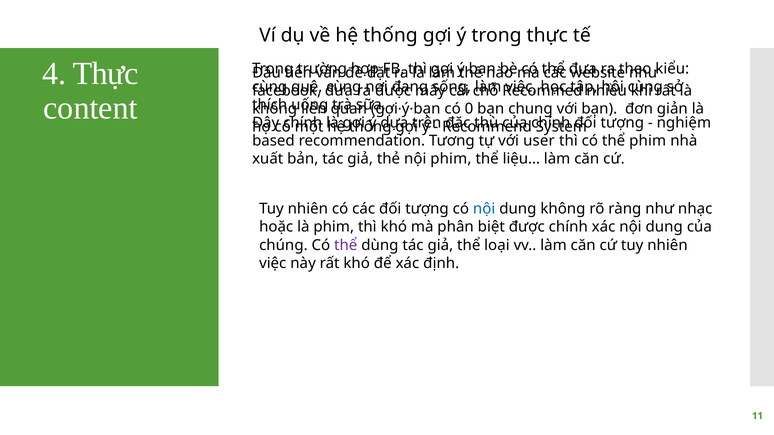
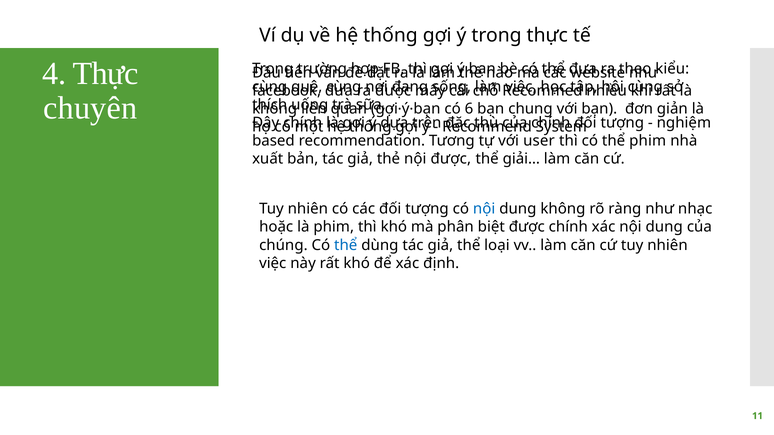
content: content -> chuyên (90, 108)
0: 0 -> 6 (469, 109)
nội phim: phim -> được (451, 159)
liệu…: liệu… -> giải… (521, 159)
thể colour: purple -> blue (346, 245)
